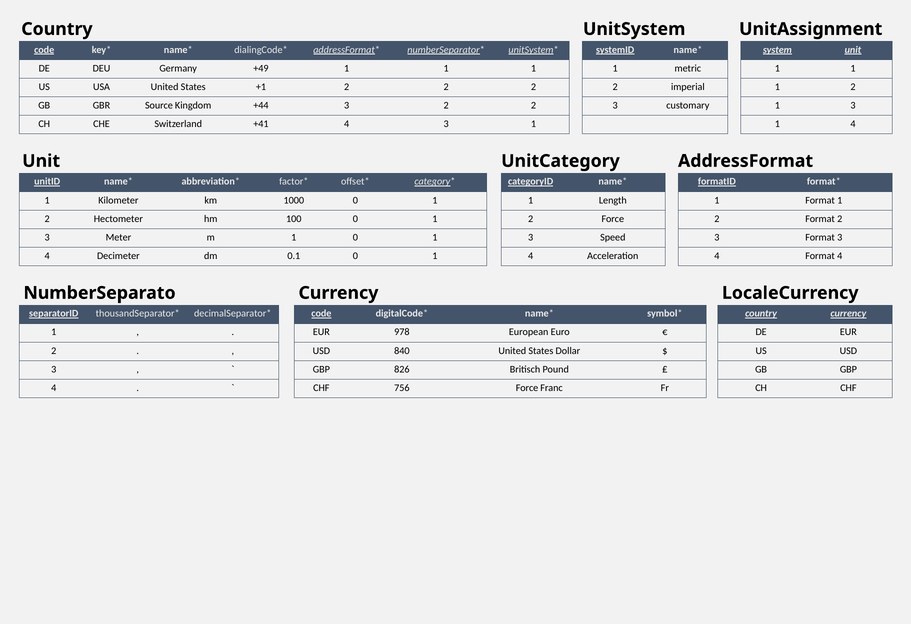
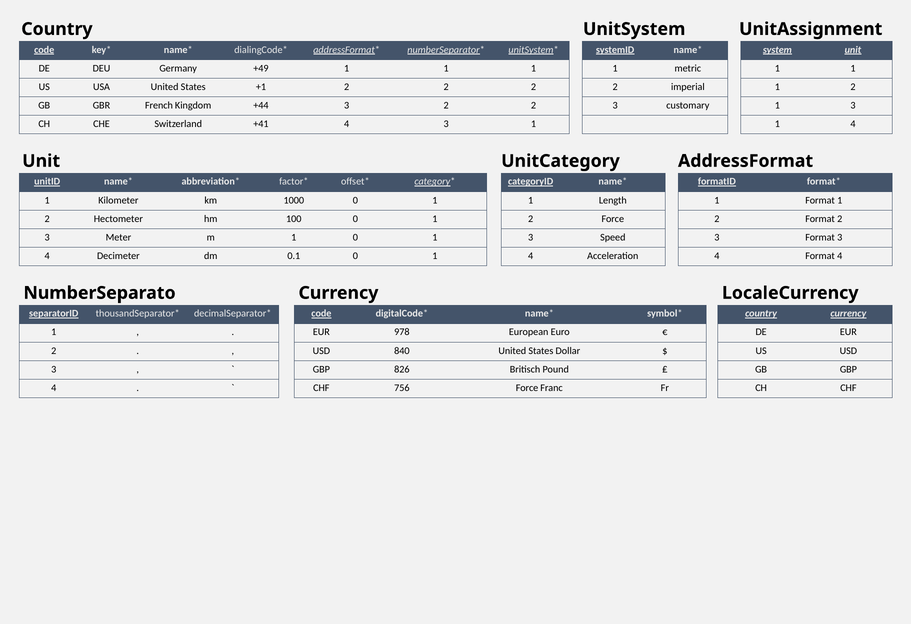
Source: Source -> French (159, 105)
